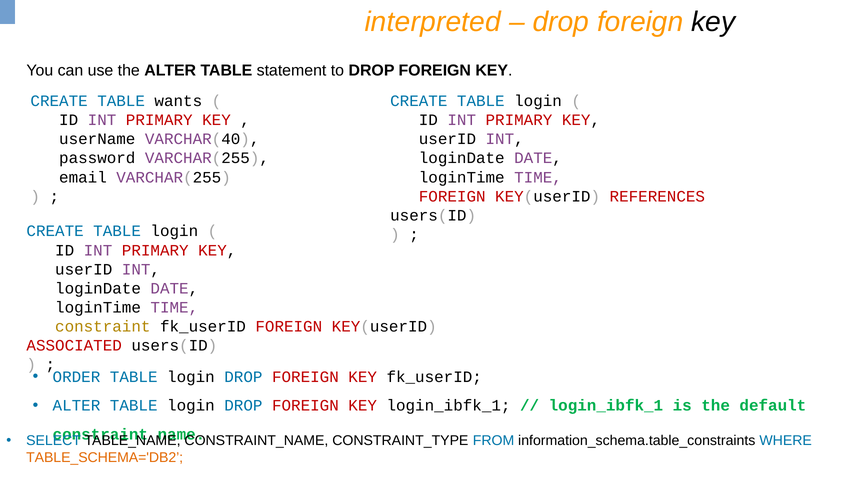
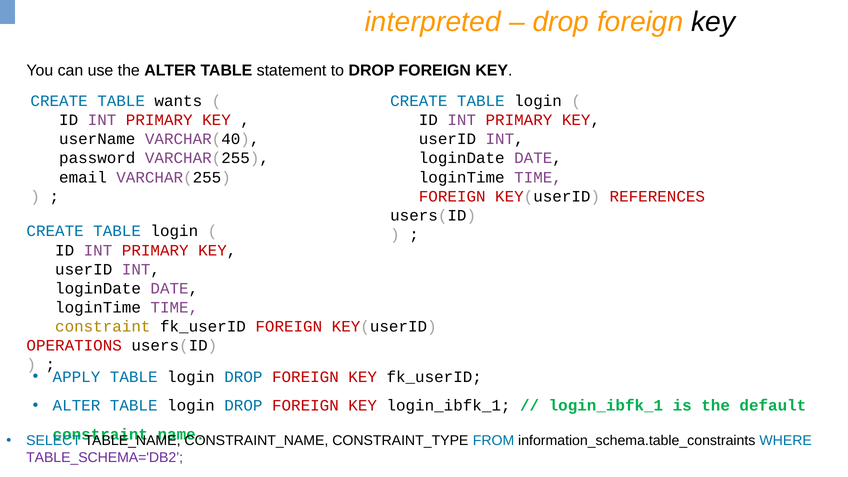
ASSOCIATED: ASSOCIATED -> OPERATIONS (74, 346)
ORDER: ORDER -> APPLY (76, 377)
TABLE_SCHEMA='DB2 colour: orange -> purple (105, 458)
